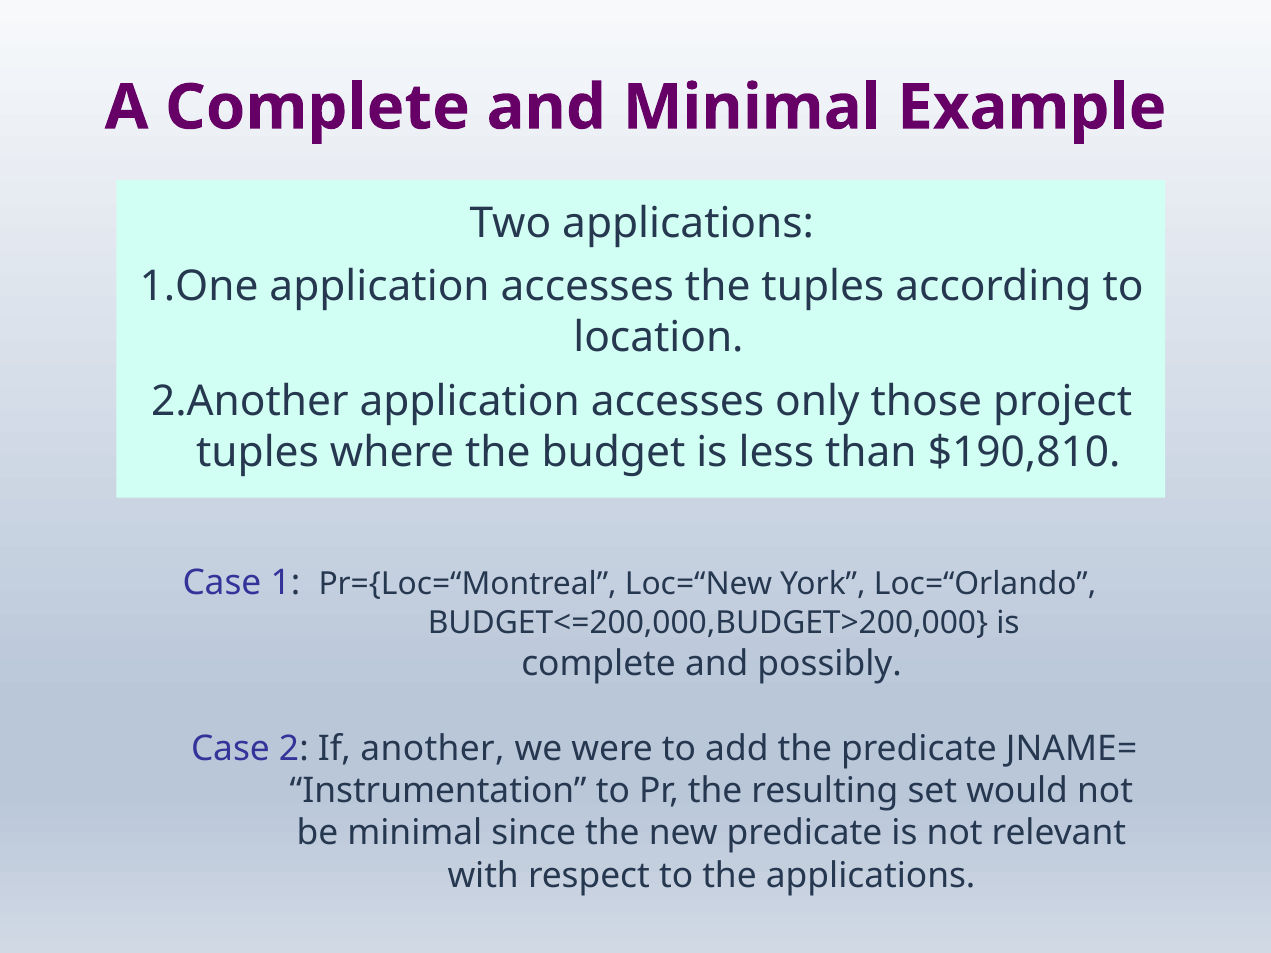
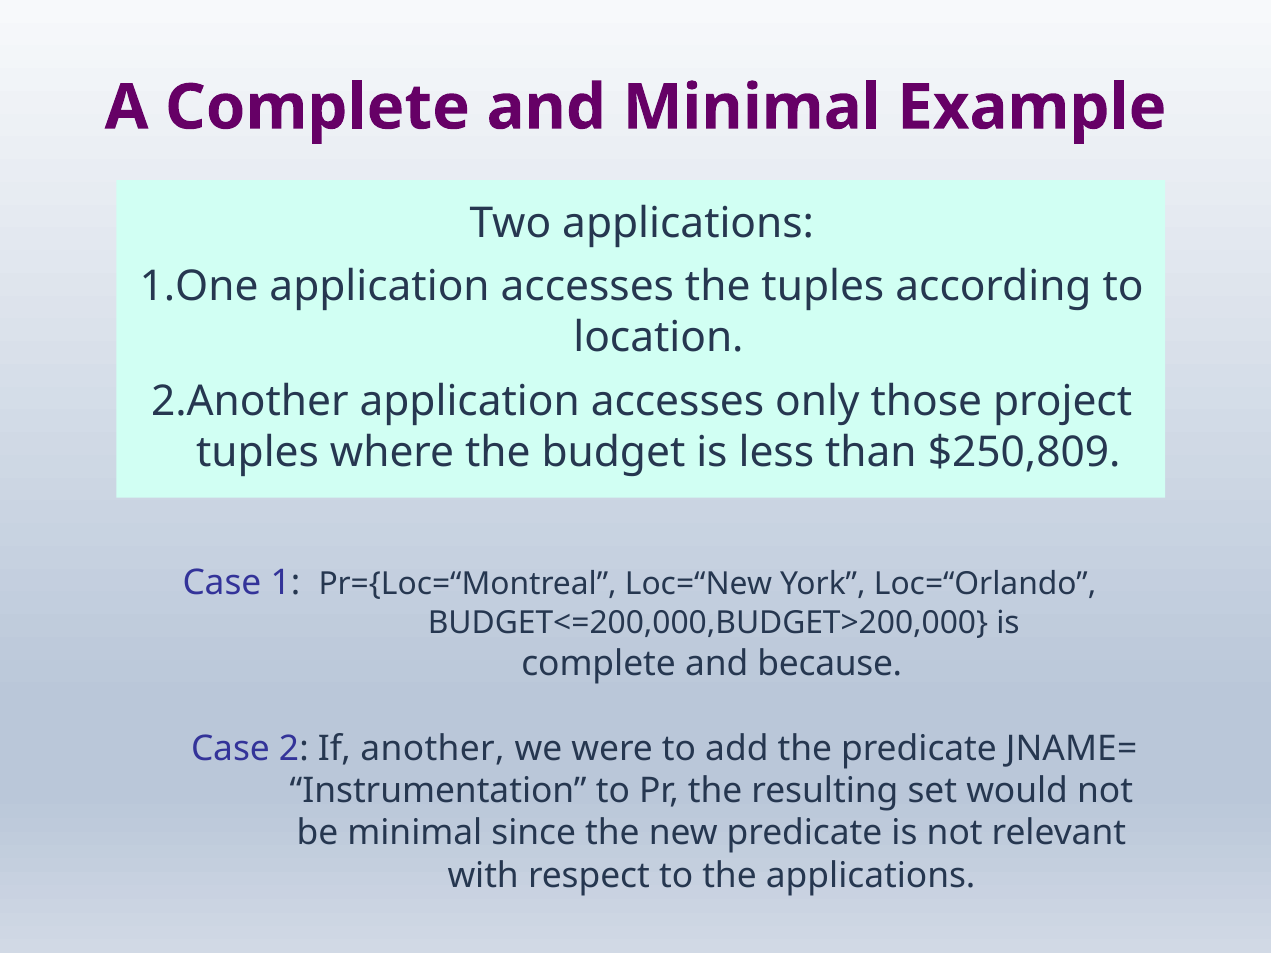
$190,810: $190,810 -> $250,809 (1024, 452)
possibly: possibly -> because (830, 664)
